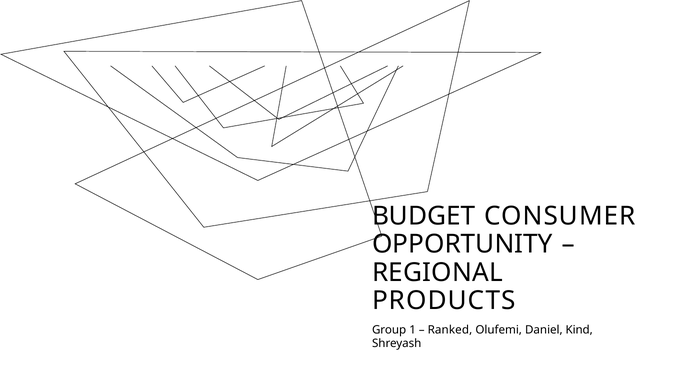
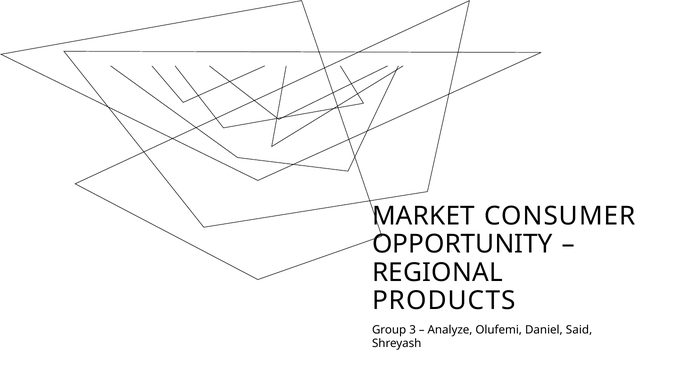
BUDGET: BUDGET -> MARKET (423, 216)
1: 1 -> 3 (413, 330)
Ranked: Ranked -> Analyze (450, 330)
Kind: Kind -> Said (579, 330)
